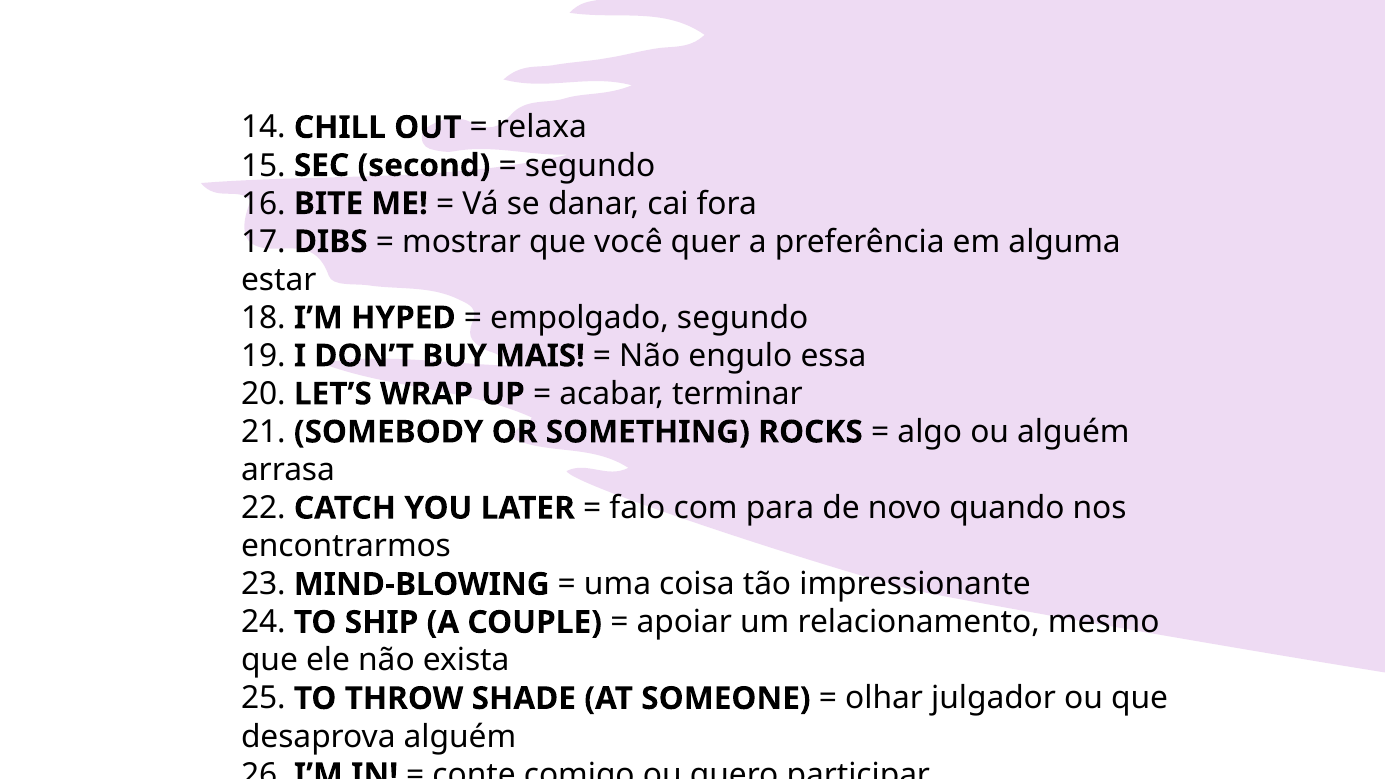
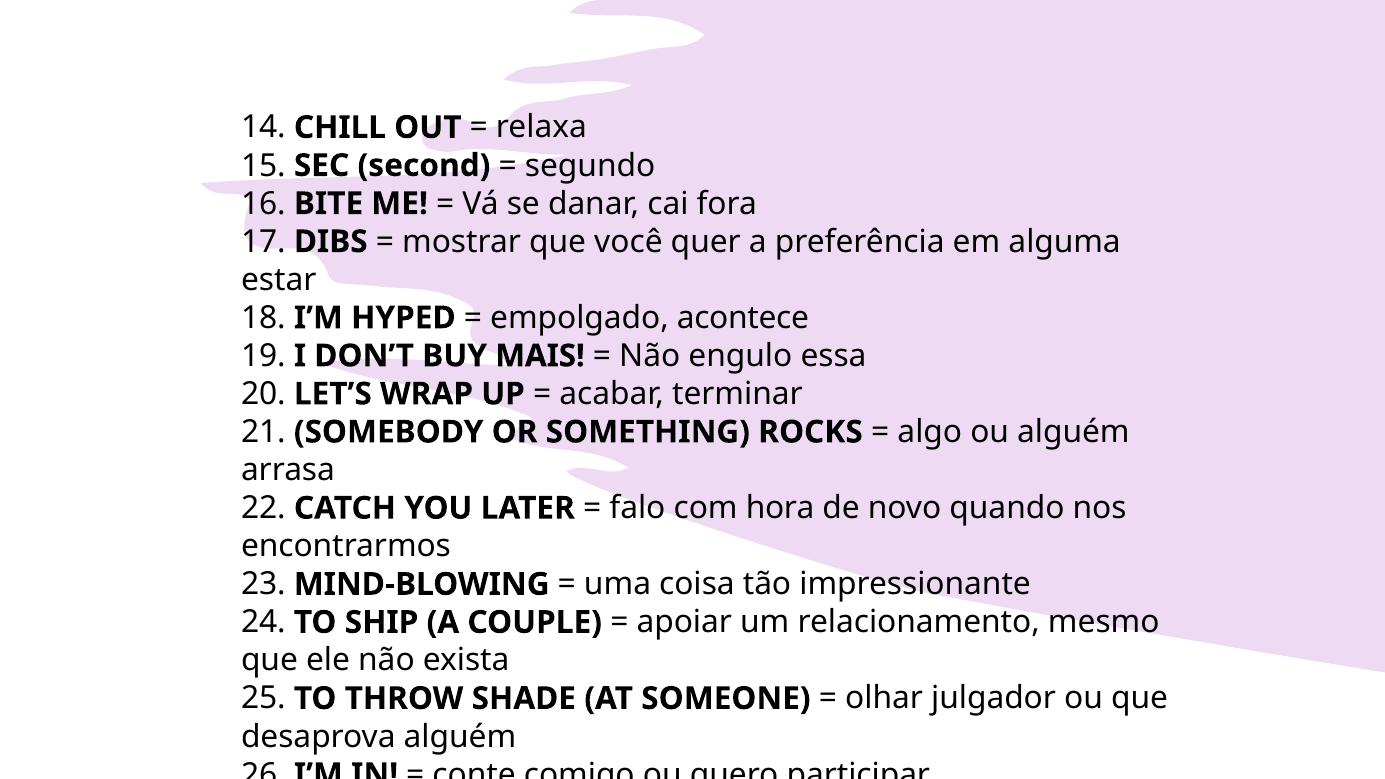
empolgado segundo: segundo -> acontece (743, 318)
para: para -> hora (780, 508)
